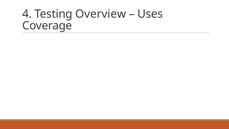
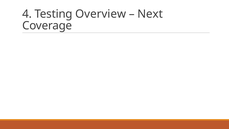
Uses: Uses -> Next (150, 14)
